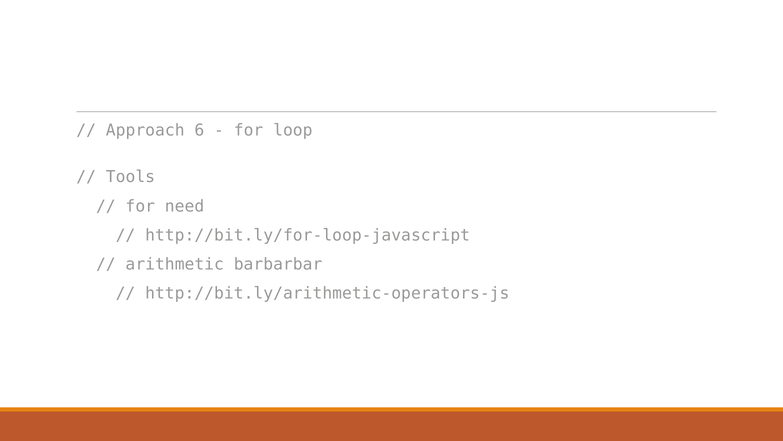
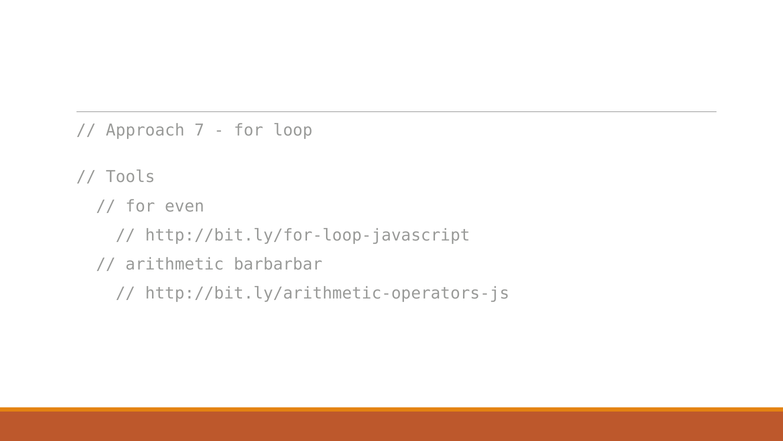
6: 6 -> 7 (199, 130)
need: need -> even (185, 206)
